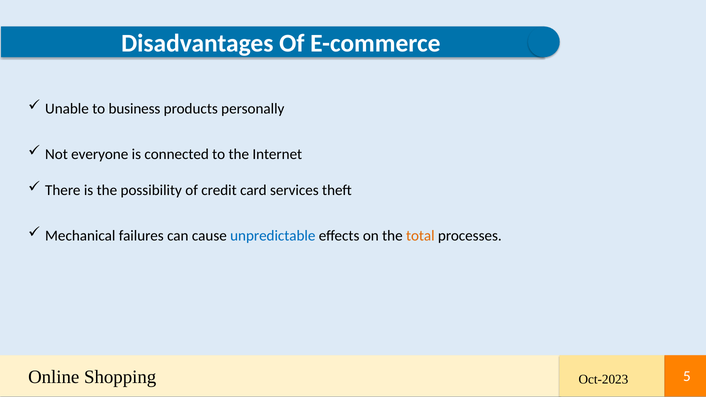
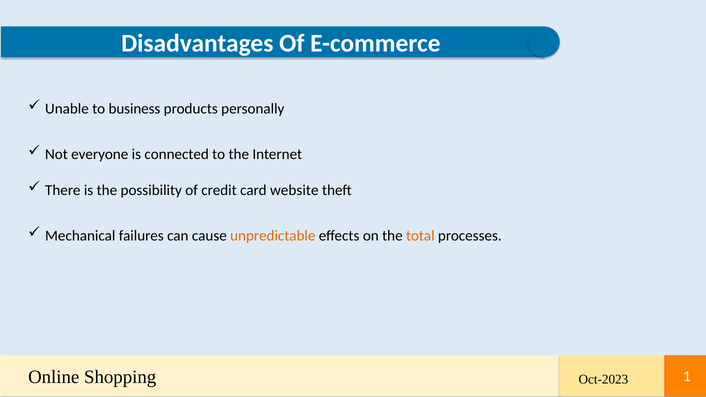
services: services -> website (294, 190)
unpredictable colour: blue -> orange (273, 236)
5: 5 -> 1 (687, 376)
